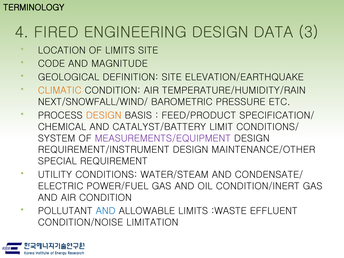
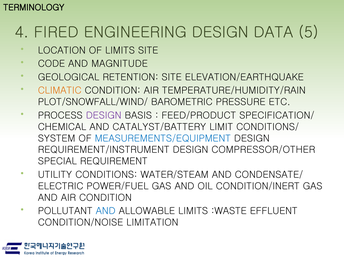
3: 3 -> 5 (309, 32)
DEFINITION: DEFINITION -> RETENTION (130, 77)
NEXT/SNOWFALL/WIND/: NEXT/SNOWFALL/WIND/ -> PLOT/SNOWFALL/WIND/ (93, 102)
DESIGN colour: orange -> purple (104, 115)
MEASUREMENTS/EQUIPMENT colour: purple -> blue (163, 138)
MAINTENANCE/OTHER: MAINTENANCE/OTHER -> COMPRESSOR/OTHER (263, 150)
